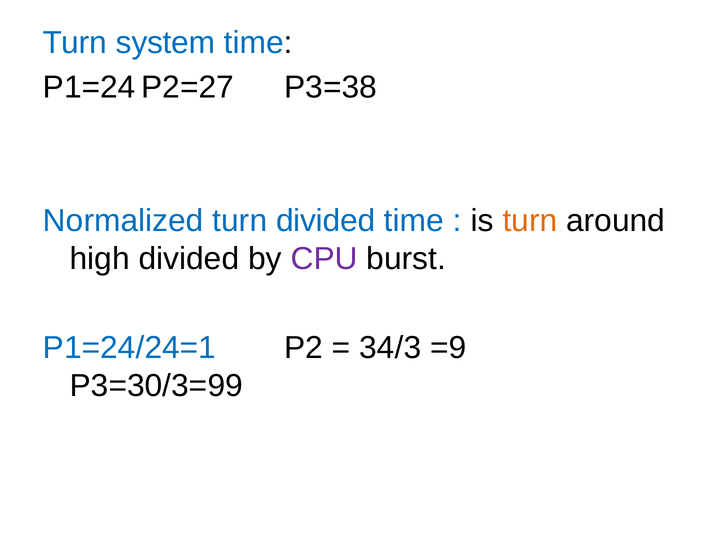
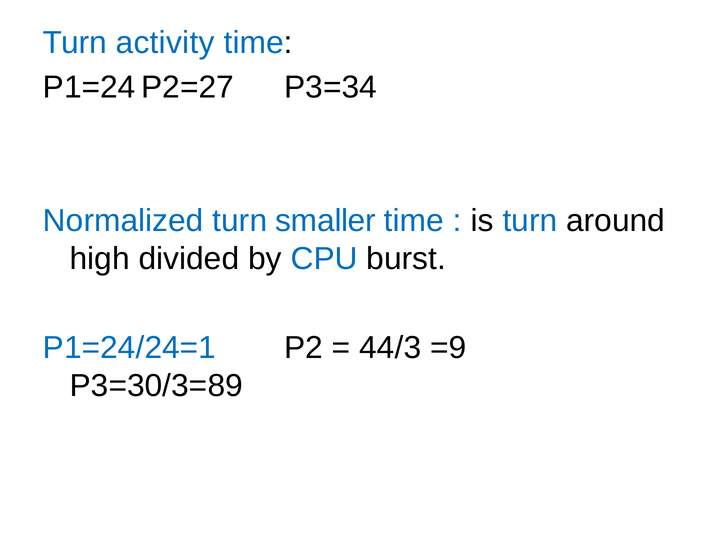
system: system -> activity (165, 43)
P3=38: P3=38 -> P3=34 (331, 87)
turn divided: divided -> smaller (326, 221)
turn colour: orange -> blue (530, 221)
CPU colour: purple -> blue (324, 259)
34/3: 34/3 -> 44/3 (390, 348)
P3=30/3=99: P3=30/3=99 -> P3=30/3=89 (156, 386)
